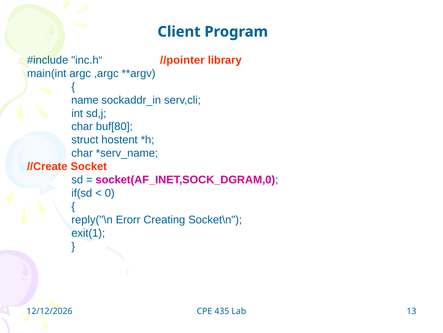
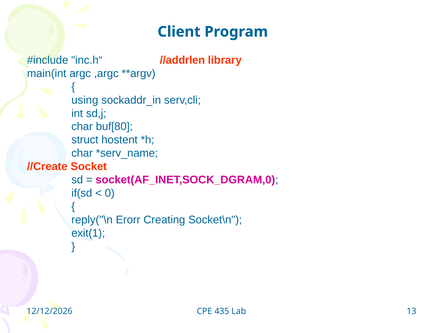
//pointer: //pointer -> //addrlen (182, 60)
name: name -> using (85, 100)
